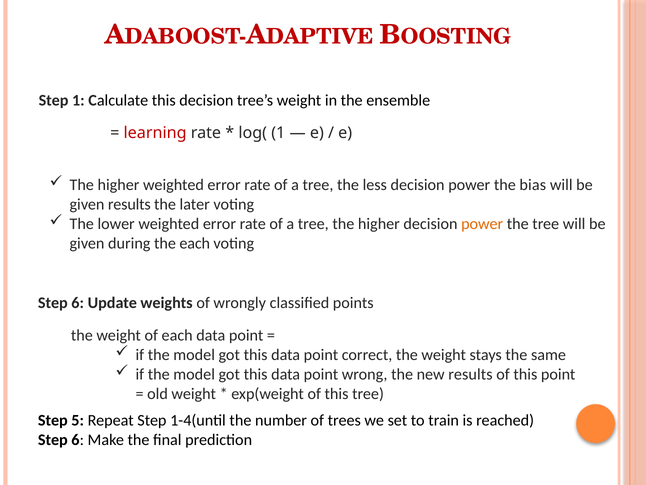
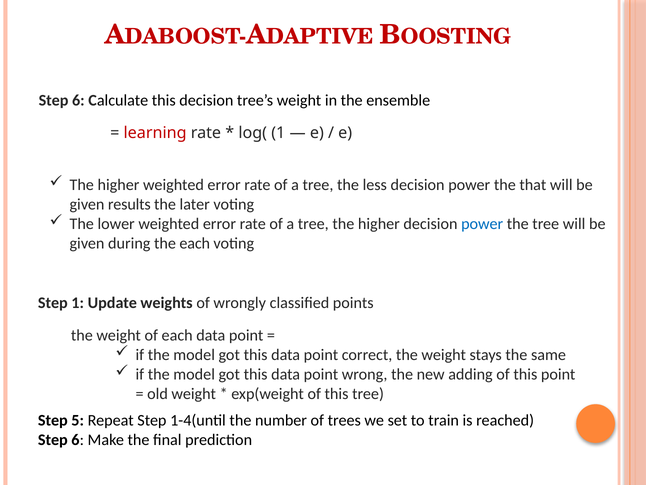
1: 1 -> 6 (78, 100)
bias: bias -> that (533, 185)
power colour: orange -> blue (482, 224)
6: 6 -> 1 (78, 302)
new results: results -> adding (470, 374)
